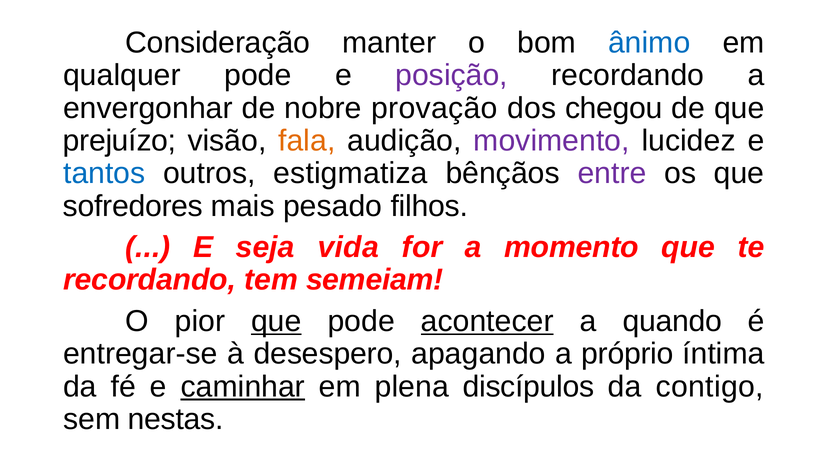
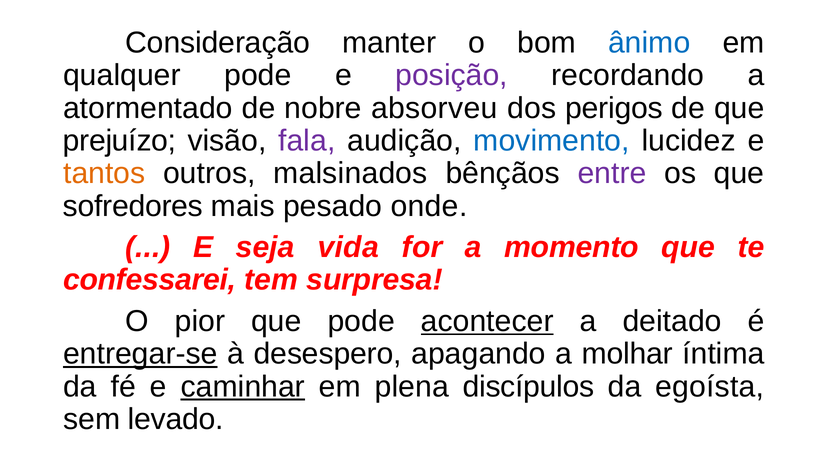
envergonhar: envergonhar -> atormentado (148, 108)
provação: provação -> absorveu (434, 108)
chegou: chegou -> perigos (614, 108)
fala colour: orange -> purple (307, 141)
movimento colour: purple -> blue (552, 141)
tantos colour: blue -> orange (104, 173)
estigmatiza: estigmatiza -> malsinados (350, 173)
filhos: filhos -> onde (429, 206)
recordando: recordando -> confessarei (150, 280)
semeiam: semeiam -> surpresa (375, 280)
que underline: present -> none (276, 321)
quando: quando -> deitado (672, 321)
entregar-se underline: none -> present (140, 354)
próprio: próprio -> molhar (627, 354)
contigo: contigo -> egoísta (710, 386)
nestas: nestas -> levado (176, 419)
